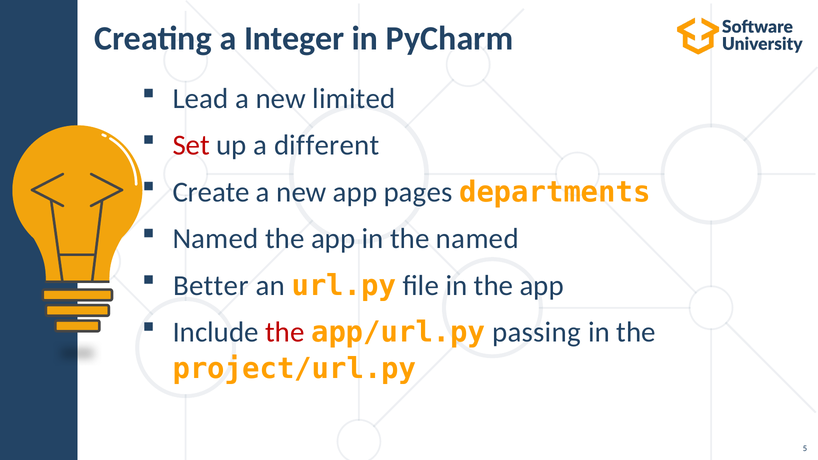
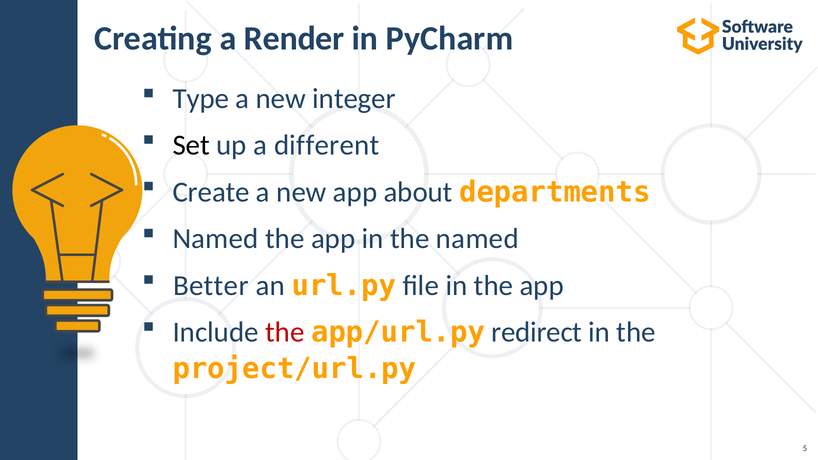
Integer: Integer -> Render (294, 39)
Lead: Lead -> Type (201, 99)
limited: limited -> integer (354, 99)
Set colour: red -> black (191, 145)
pages: pages -> about (418, 192)
passing: passing -> redirect (537, 332)
